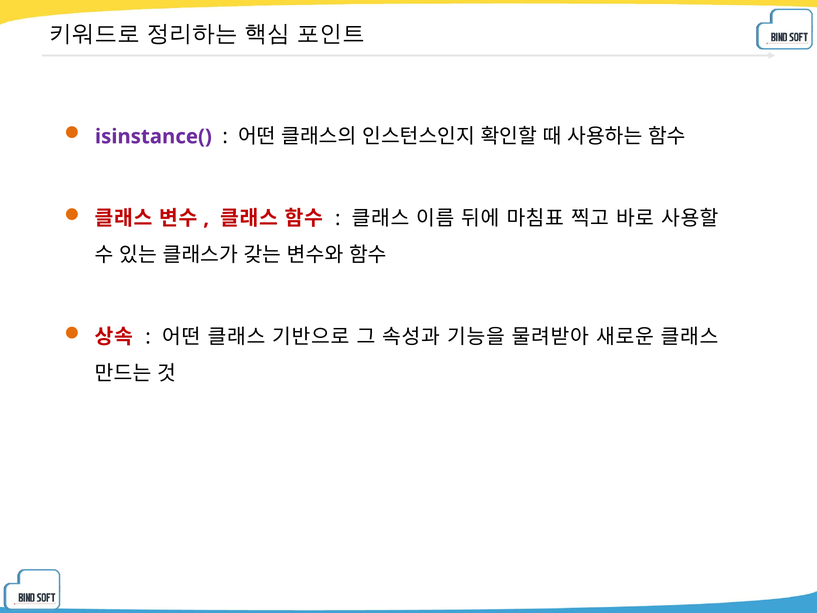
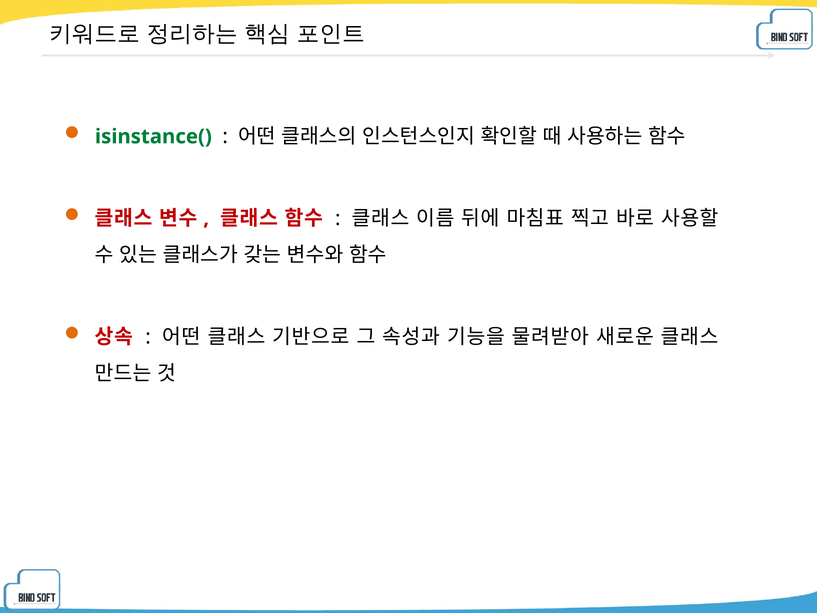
isinstance( colour: purple -> green (153, 137)
